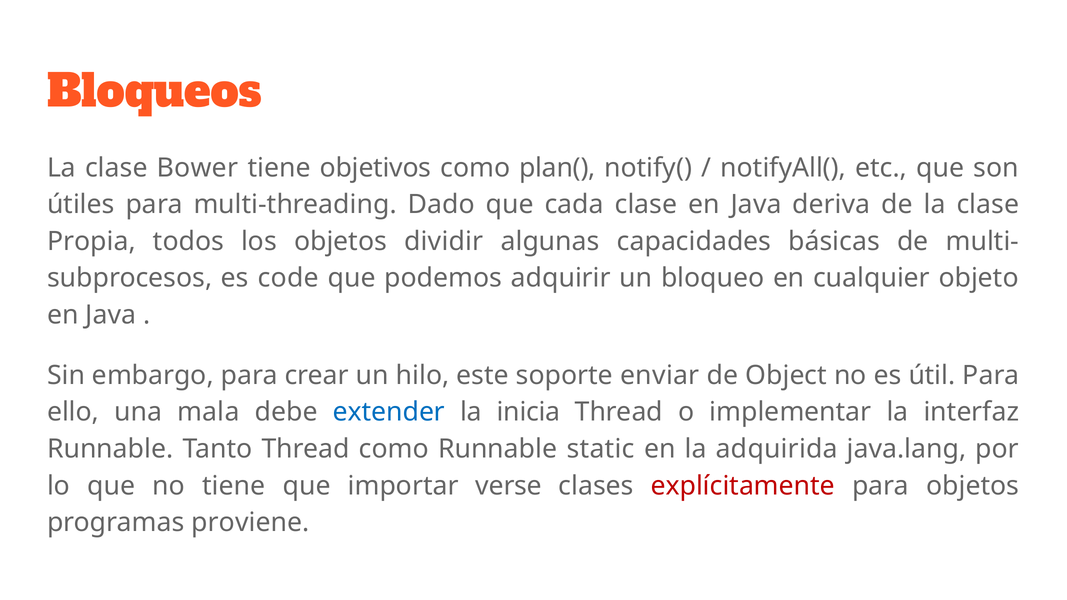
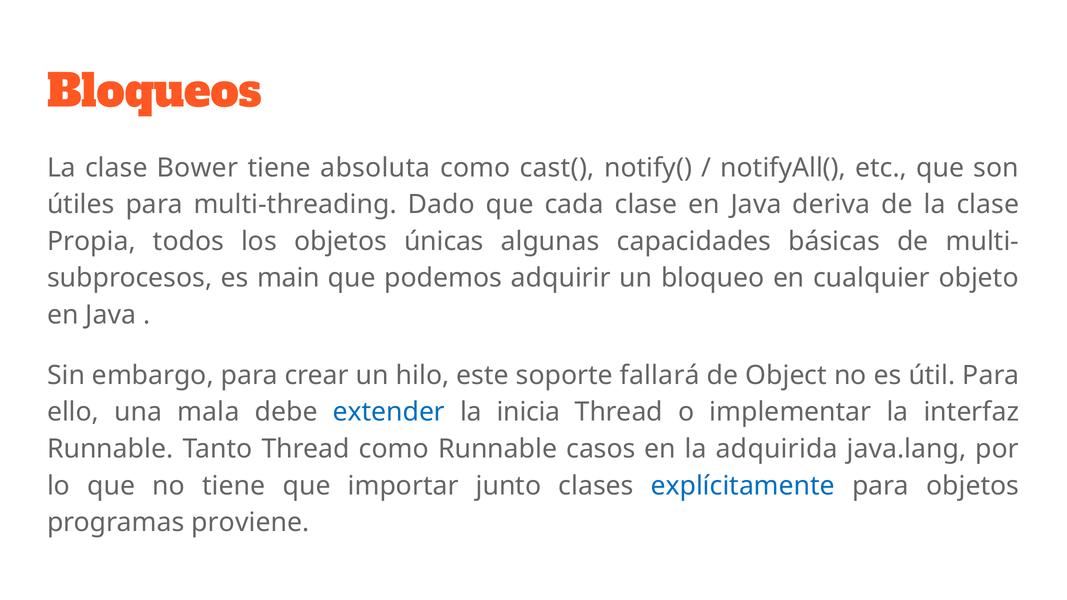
objetivos: objetivos -> absoluta (375, 168)
plan(: plan( -> cast( (557, 168)
dividir: dividir -> únicas (444, 241)
code: code -> main (288, 278)
enviar: enviar -> fallará (660, 375)
static: static -> casos (601, 449)
verse: verse -> junto (509, 486)
explícitamente colour: red -> blue (743, 486)
